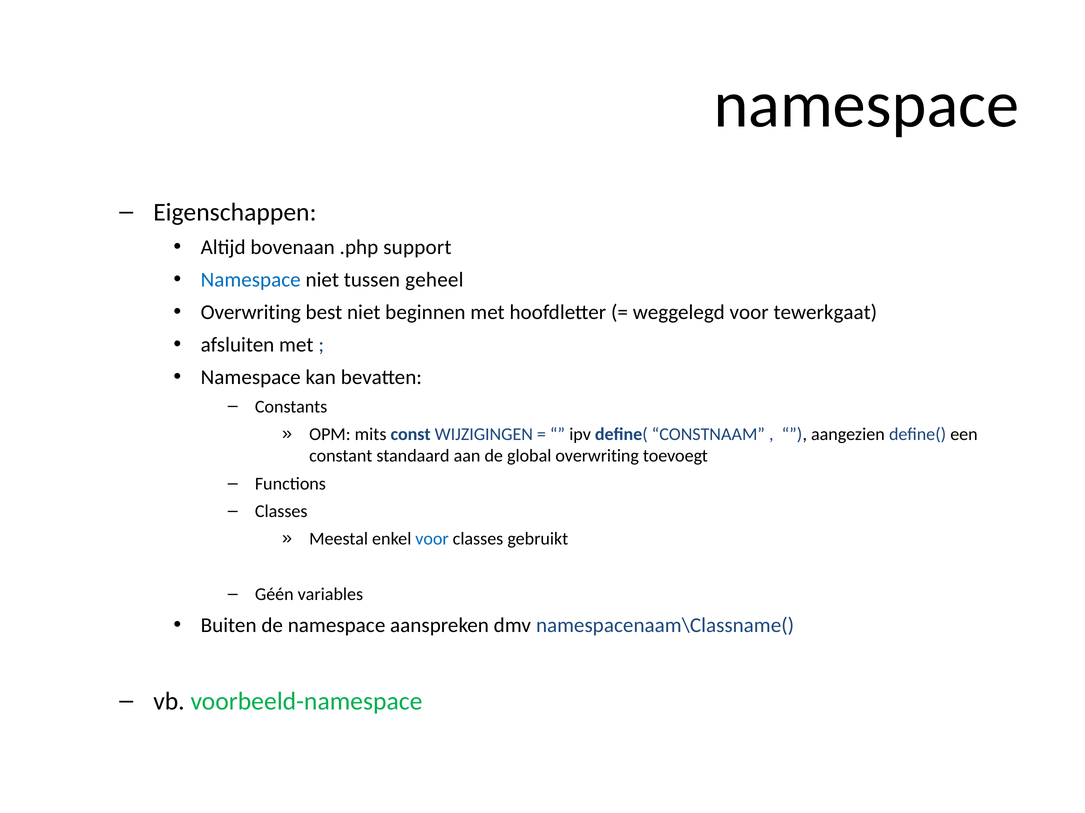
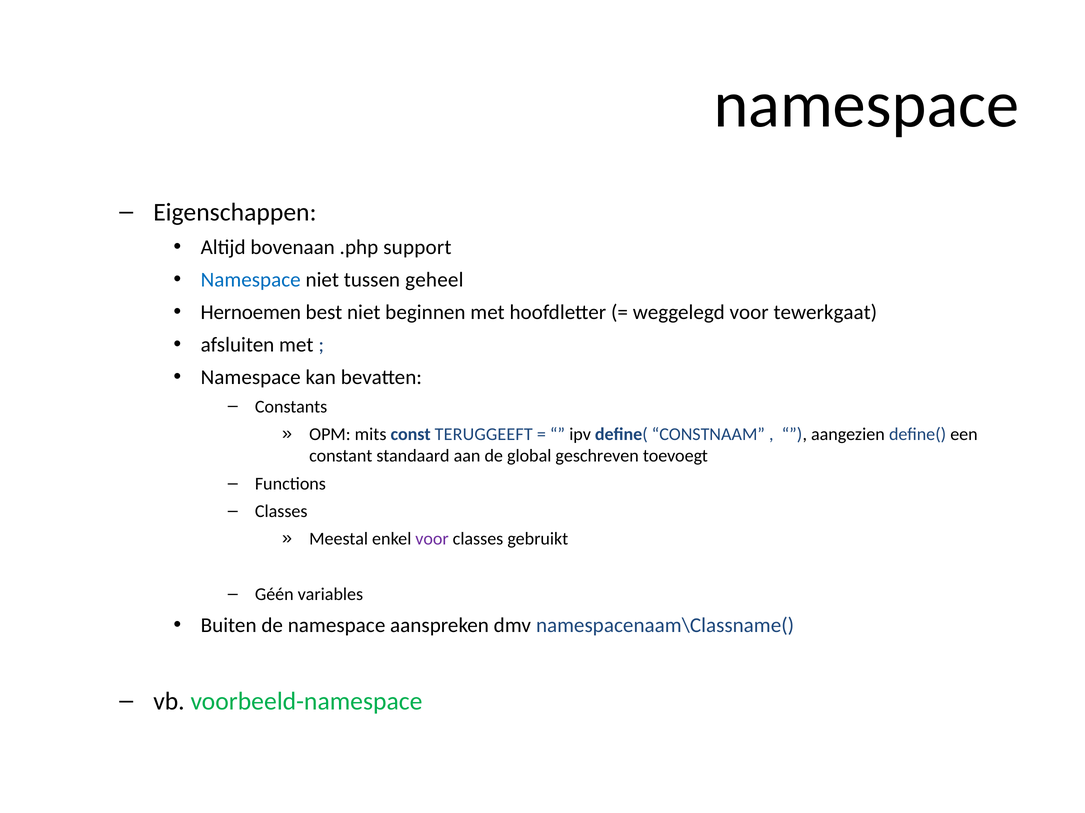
Overwriting: Overwriting -> Hernoemen (251, 313)
WIJZIGINGEN: WIJZIGINGEN -> TERUGGEEFT (484, 435)
global overwriting: overwriting -> geschreven (597, 456)
voor colour: blue -> purple (432, 540)
